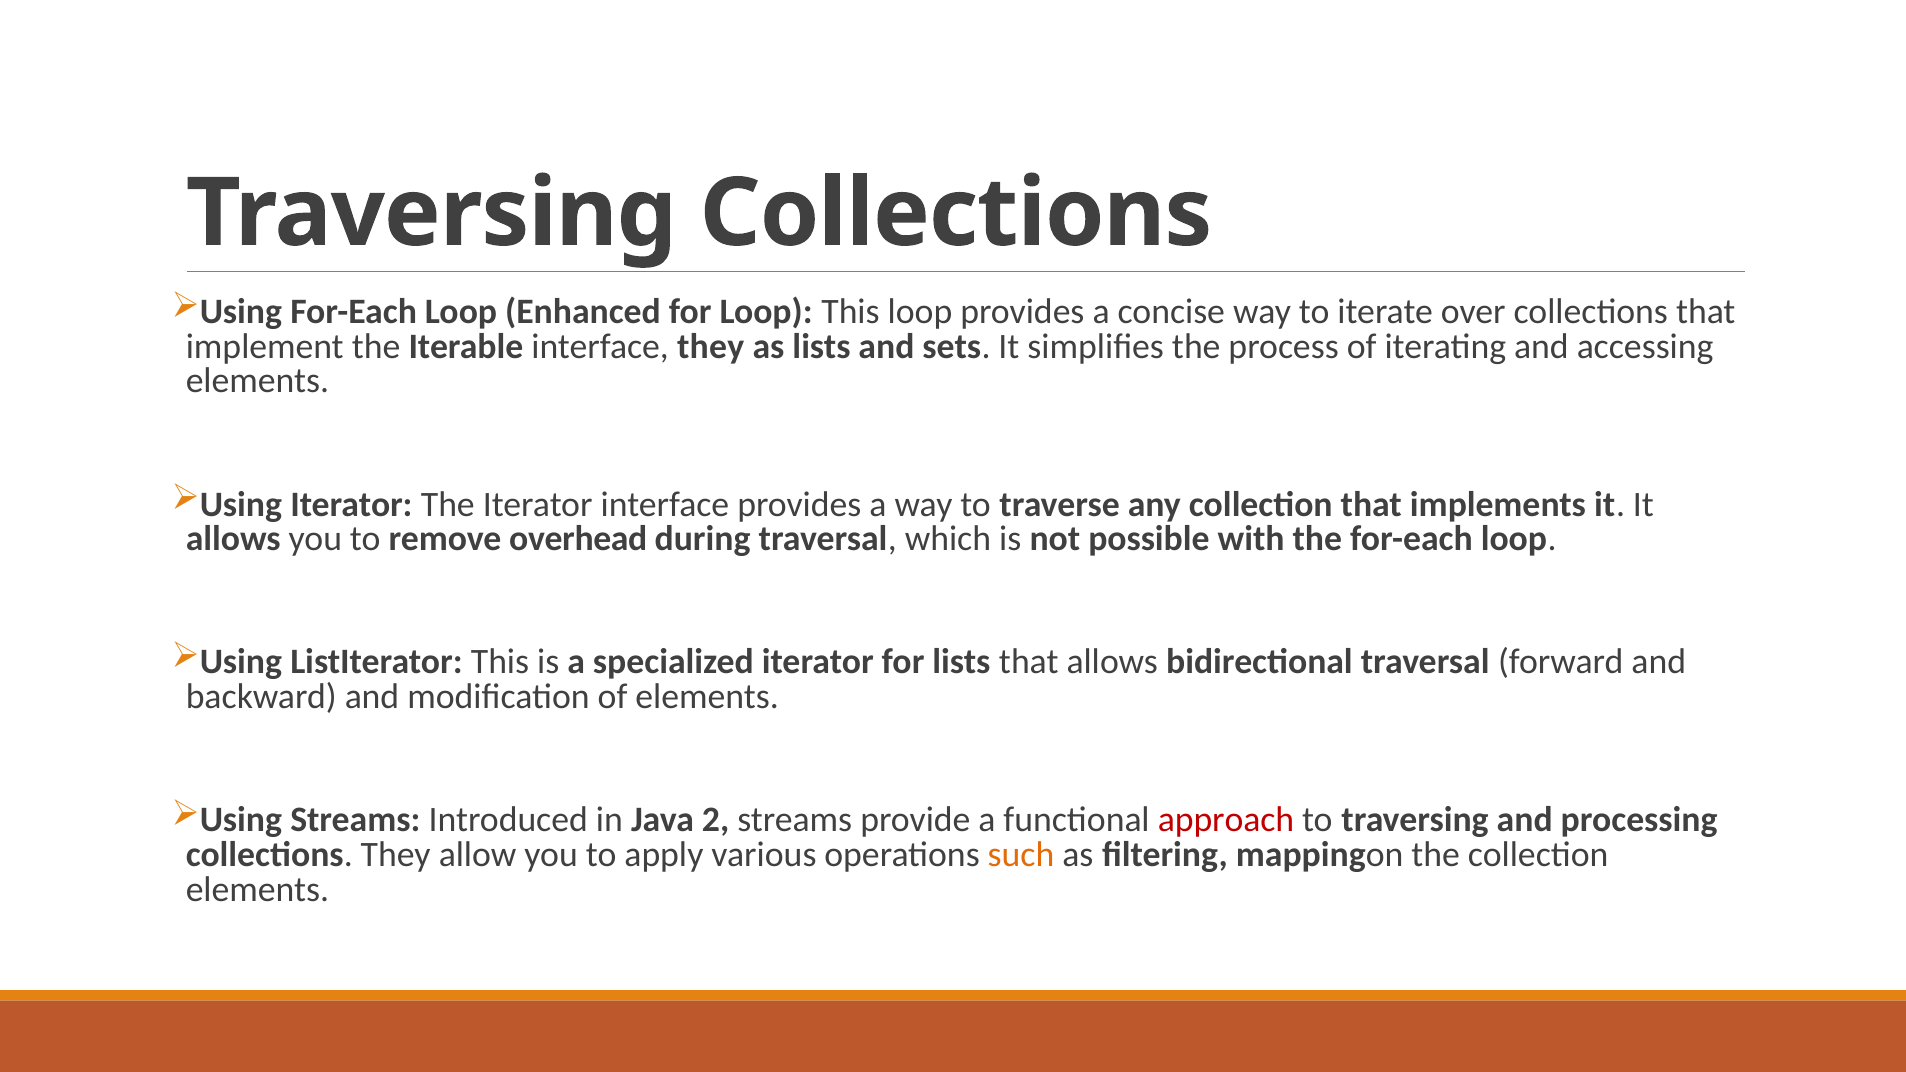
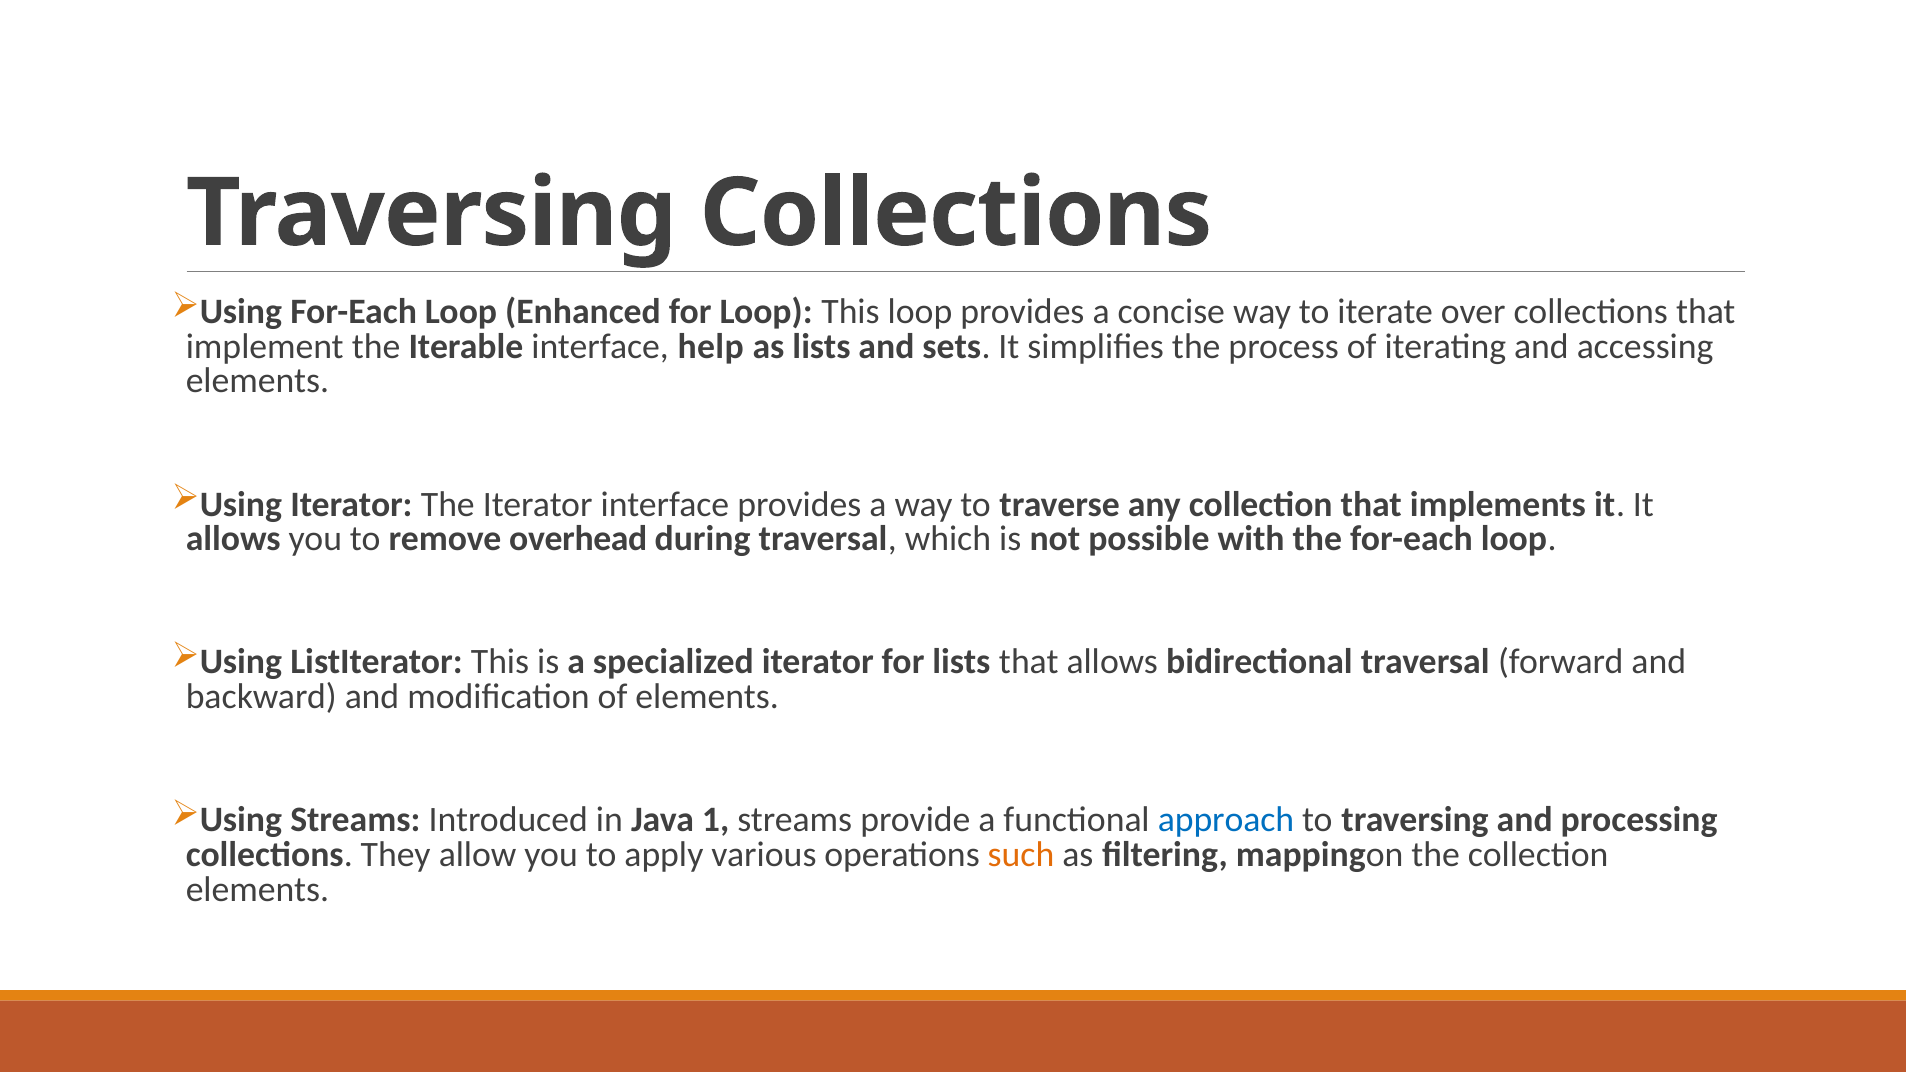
interface they: they -> help (711, 346)
2: 2 -> 1 (716, 820)
approach colour: red -> blue (1226, 820)
